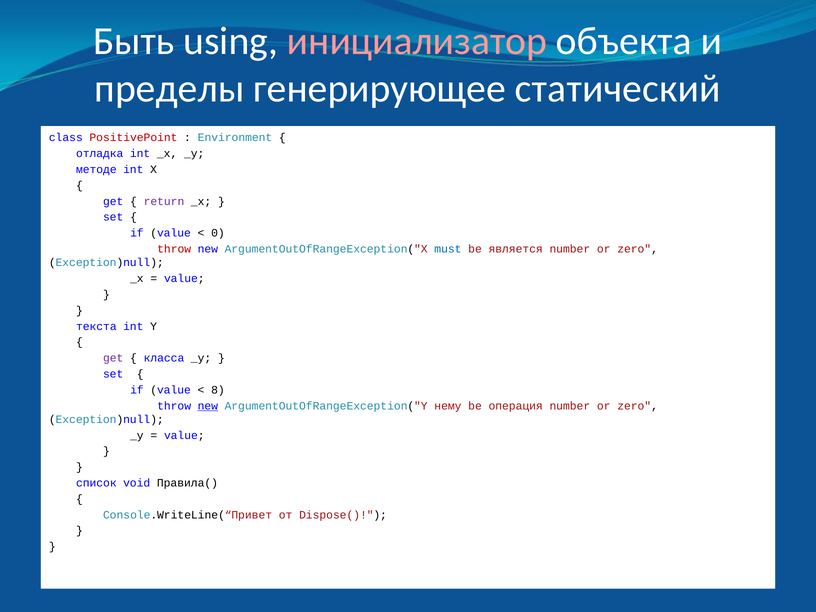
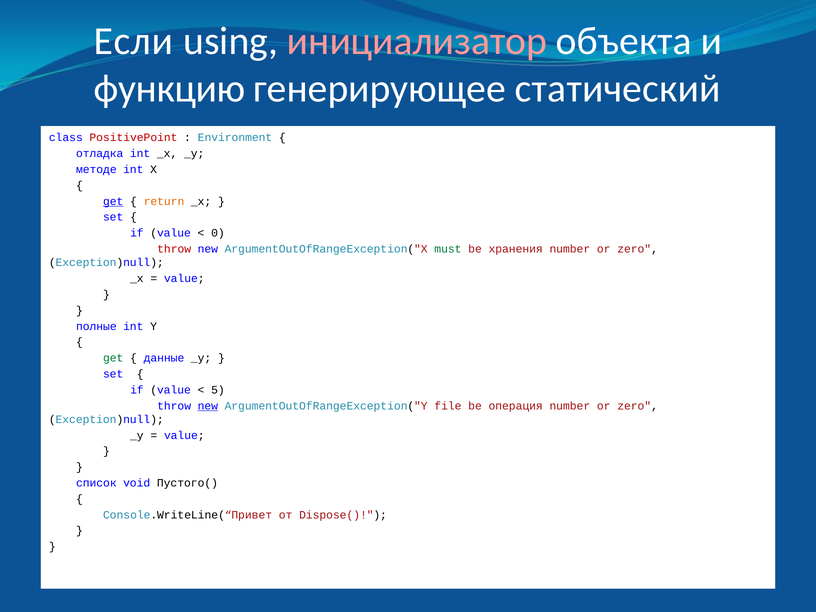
Быть: Быть -> Если (133, 41)
пределы: пределы -> функцию (170, 89)
get underline: none -> present (113, 201)
return colour: purple -> orange (164, 201)
must colour: blue -> green (448, 249)
является: является -> хранения (516, 249)
текста: текста -> полные (96, 326)
get colour: purple -> green (113, 358)
класса: класса -> данные (164, 358)
8: 8 -> 5 (218, 390)
нему: нему -> file (448, 406)
Правила(: Правила( -> Пустого( (187, 483)
